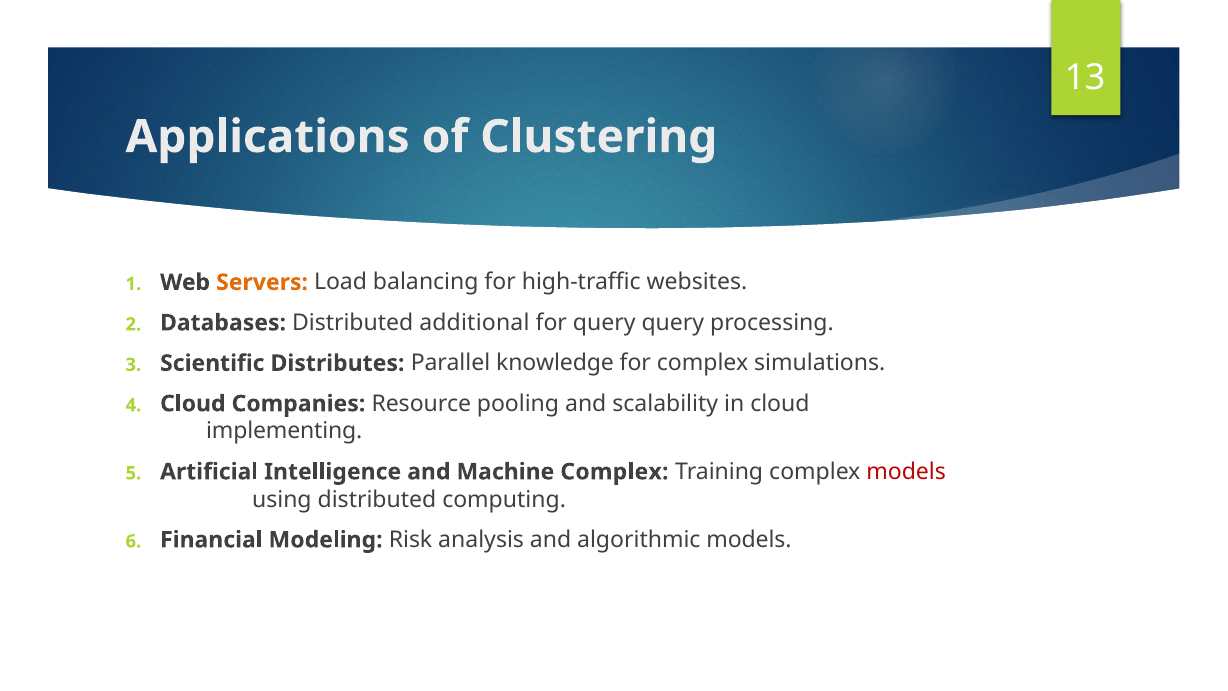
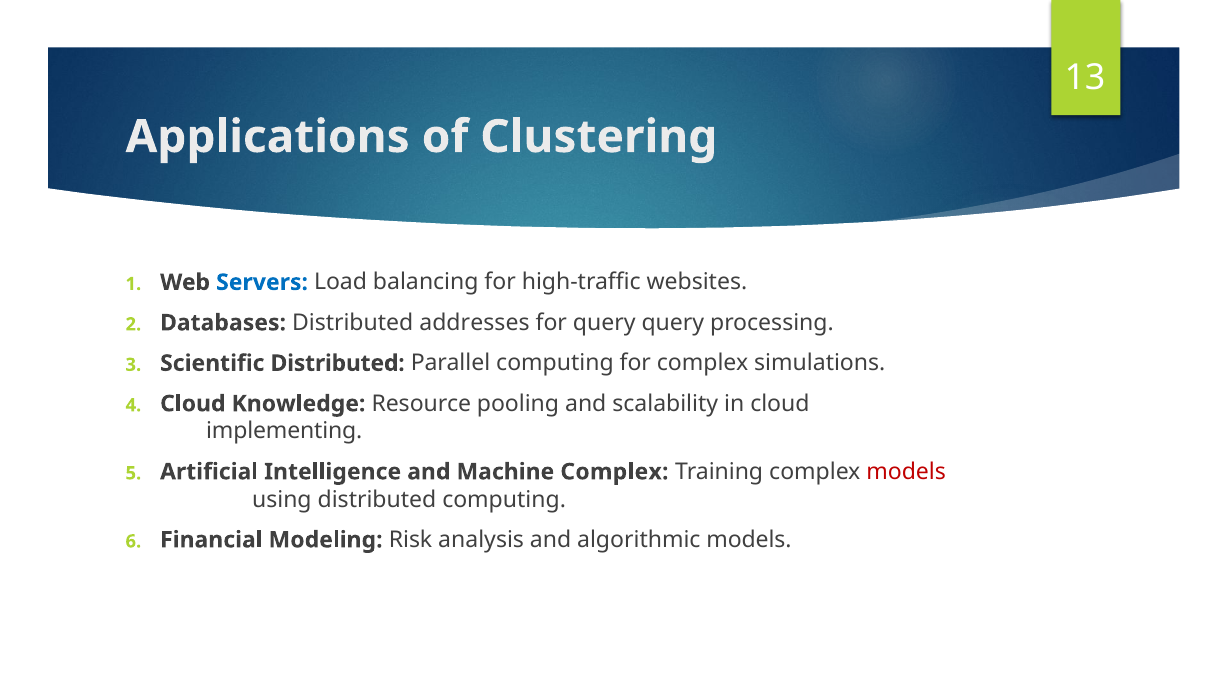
Servers colour: orange -> blue (262, 282)
additional: additional -> addresses (474, 323)
Scientific Distributes: Distributes -> Distributed (338, 363)
Parallel knowledge: knowledge -> computing (555, 363)
Companies: Companies -> Knowledge (298, 404)
